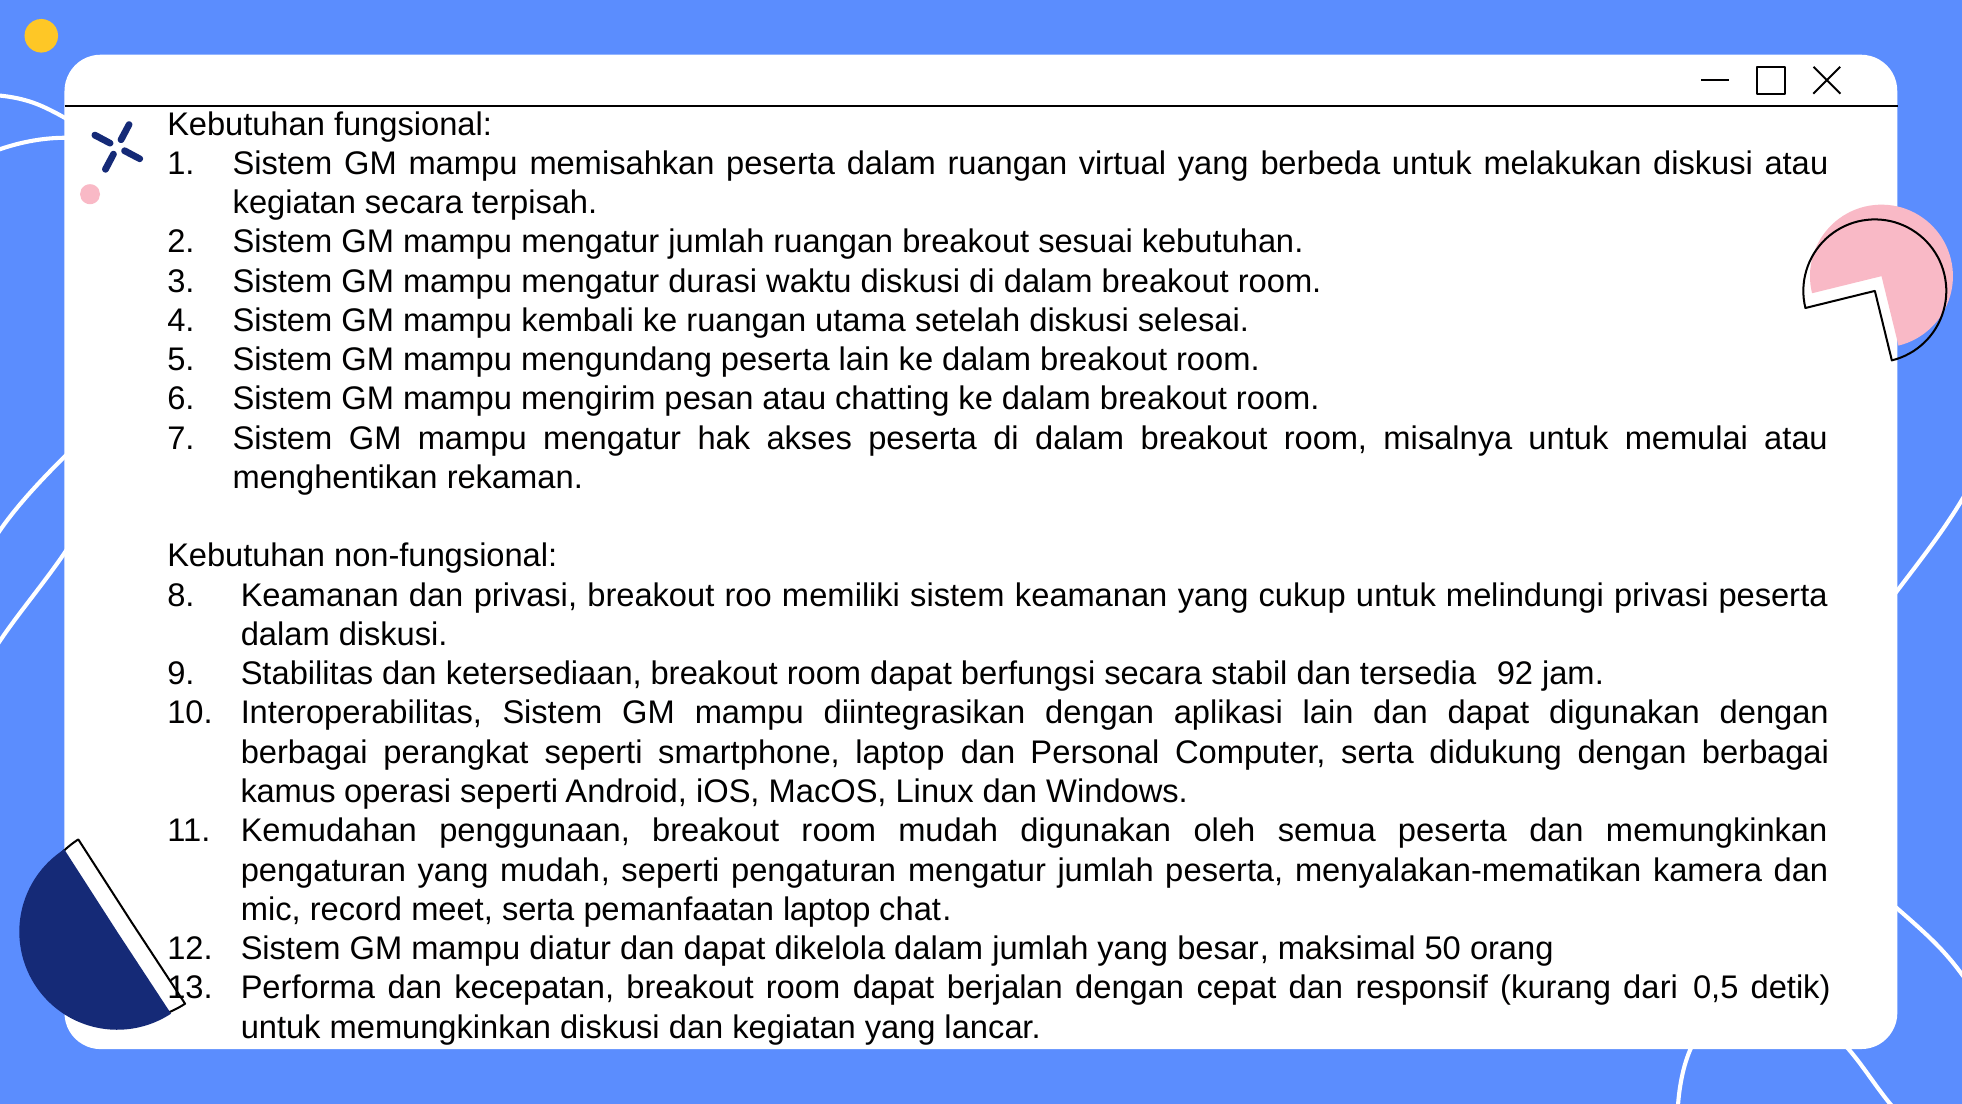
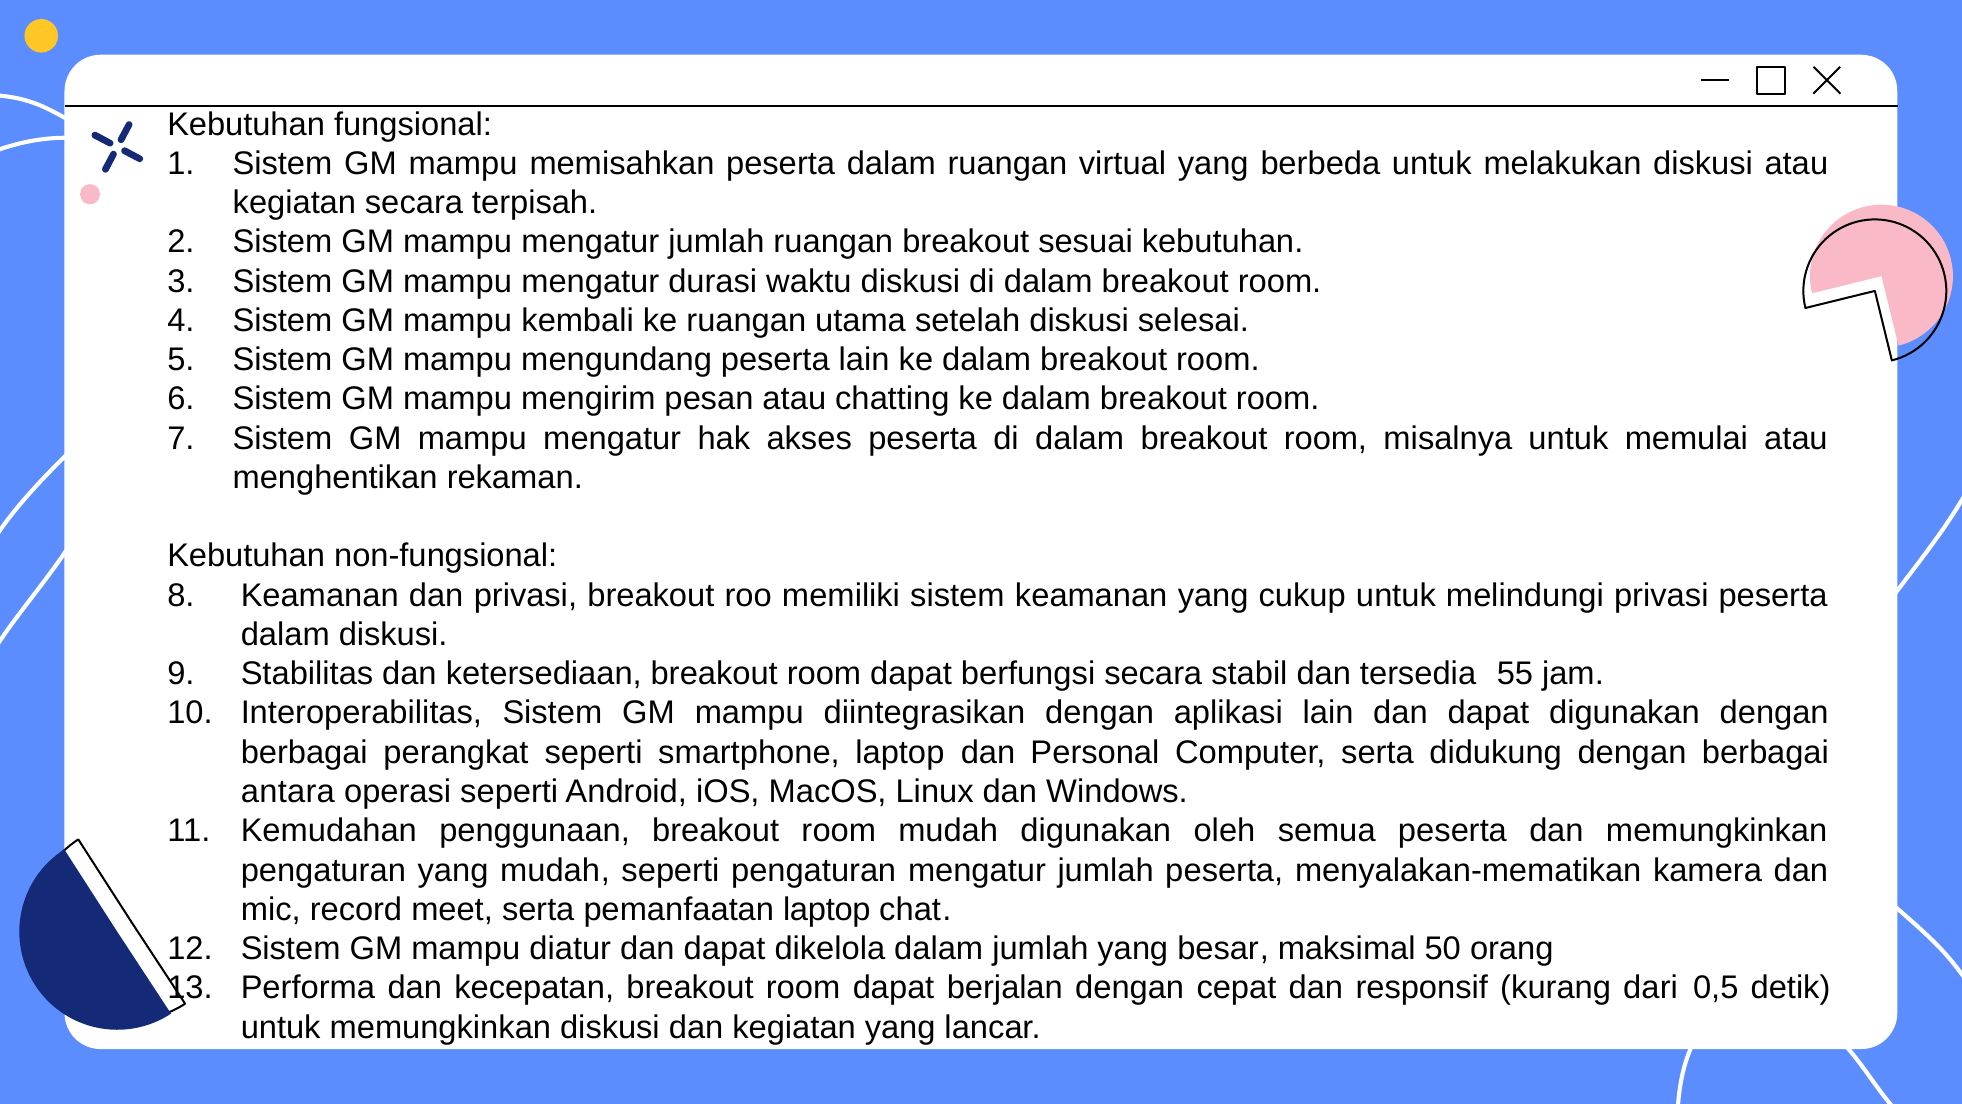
92: 92 -> 55 (1515, 674)
kamus: kamus -> antara (288, 791)
